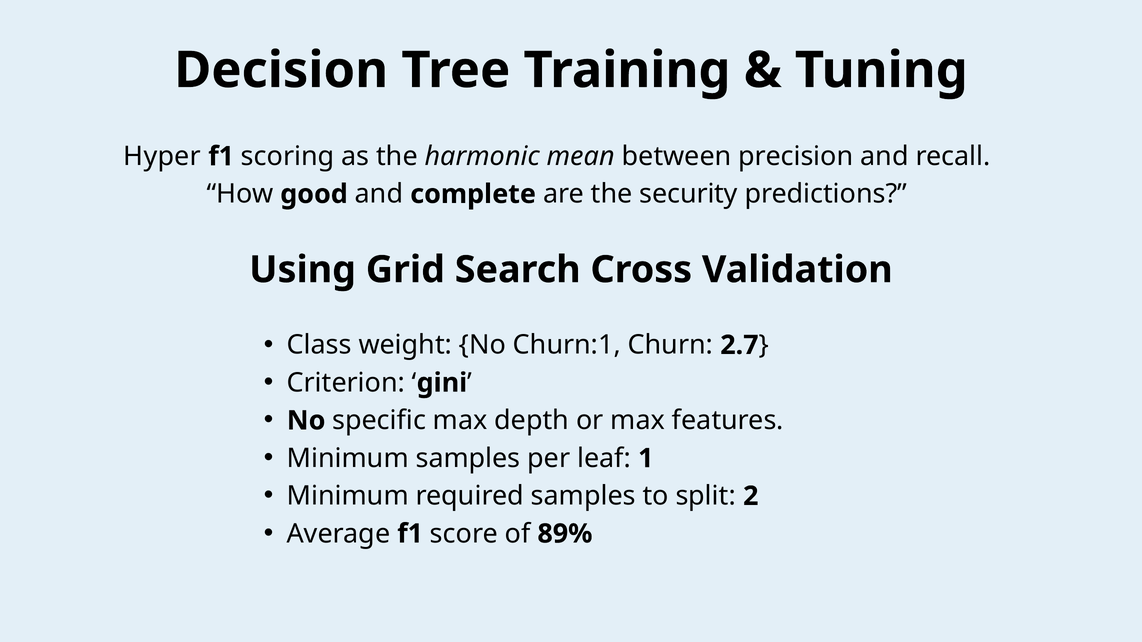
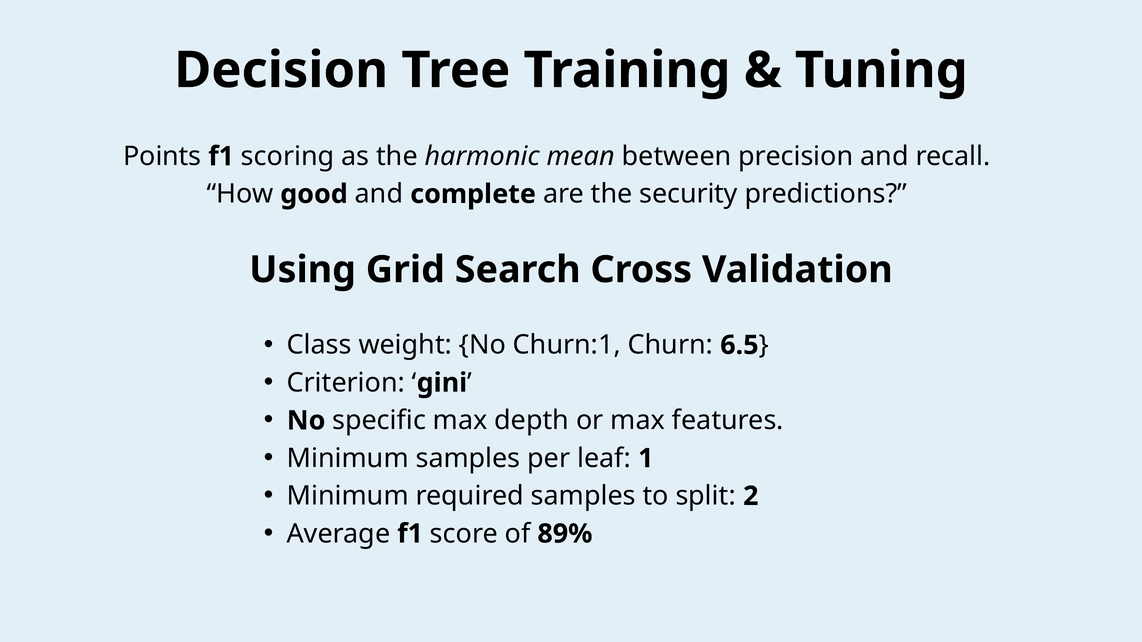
Hyper: Hyper -> Points (162, 156)
2.7: 2.7 -> 6.5 (739, 345)
